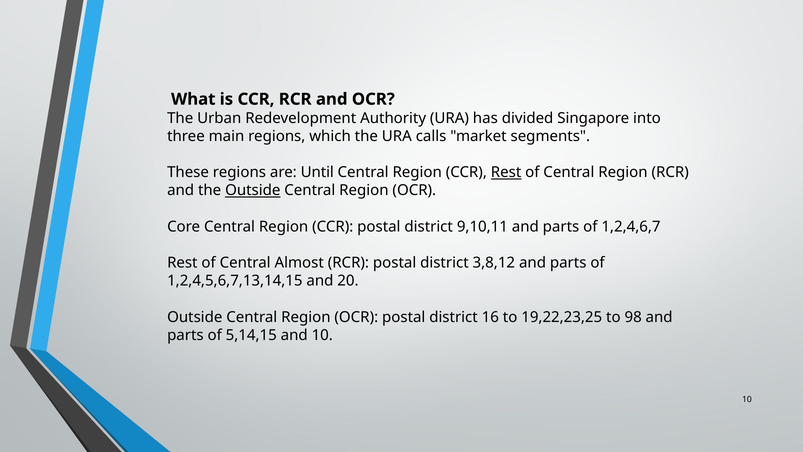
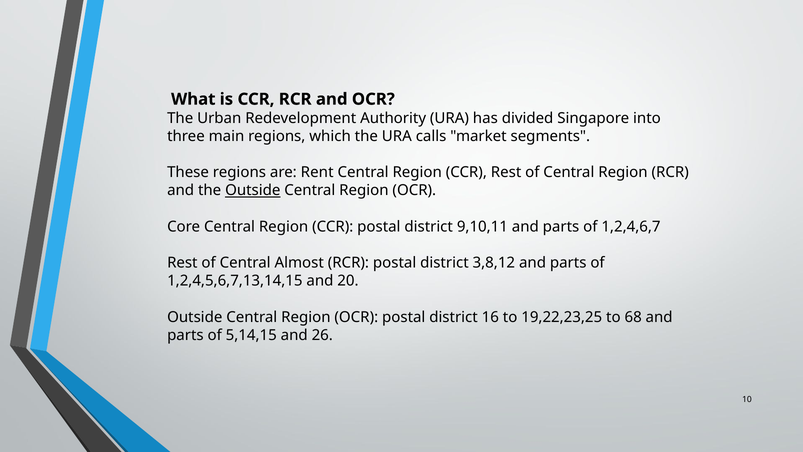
Until: Until -> Rent (317, 172)
Rest underline: present -> none (506, 172)
98: 98 -> 68 (633, 317)
and 10: 10 -> 26 (322, 335)
